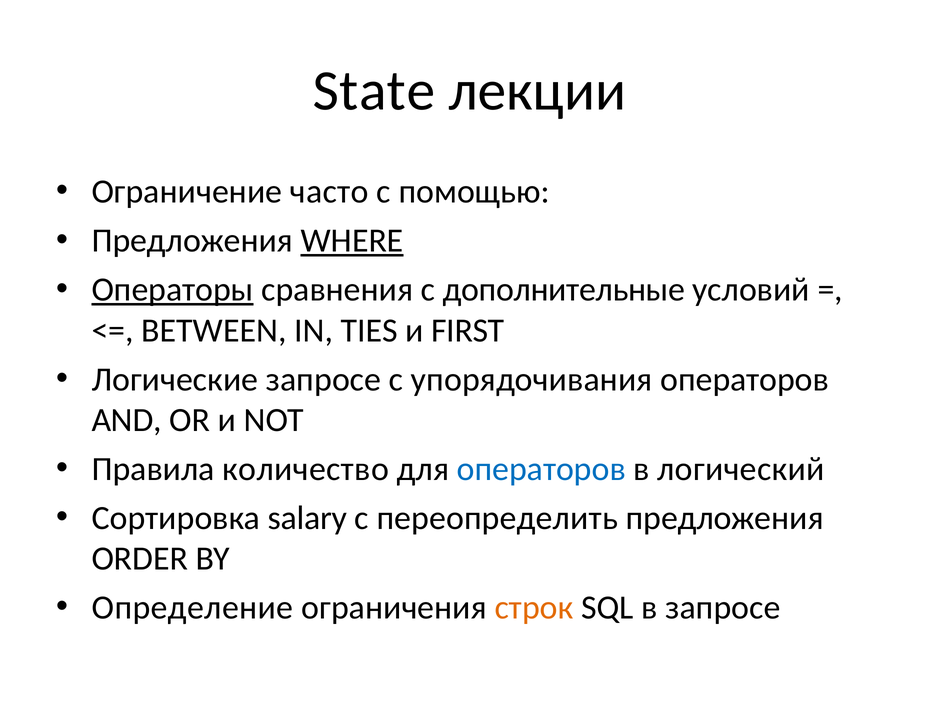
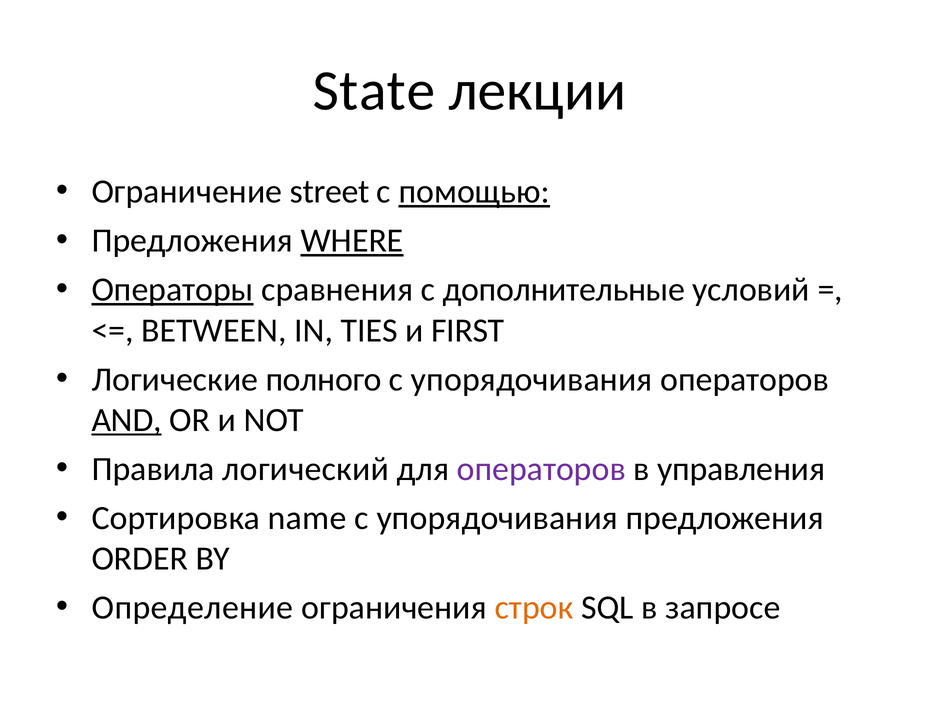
часто: часто -> street (330, 192)
помощью underline: none -> present (474, 192)
Логические запросе: запросе -> полного (324, 379)
AND underline: none -> present (127, 420)
количество: количество -> логический (306, 469)
операторов colour: blue -> purple (541, 469)
логический: логический -> управления (741, 469)
salary: salary -> name (307, 518)
переопределить: переопределить -> упорядочивания (497, 518)
